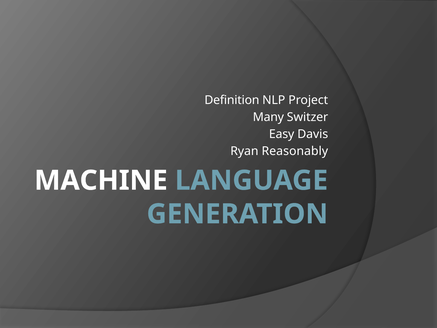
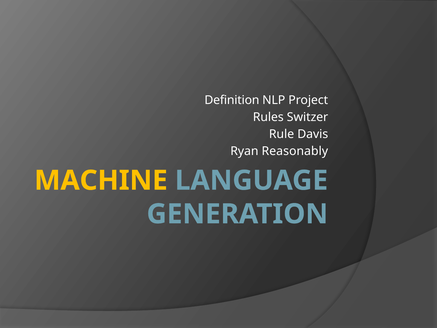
Many: Many -> Rules (268, 117)
Easy: Easy -> Rule (282, 134)
MACHINE colour: white -> yellow (101, 180)
